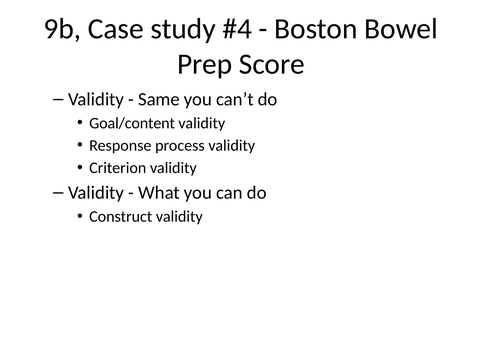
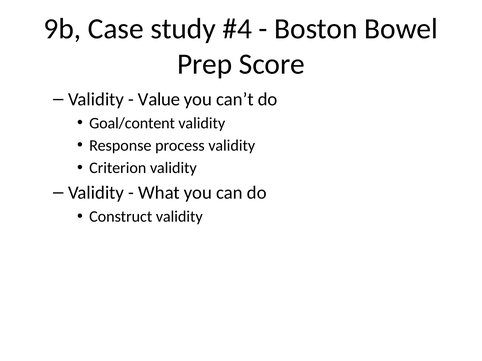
Same: Same -> Value (159, 99)
